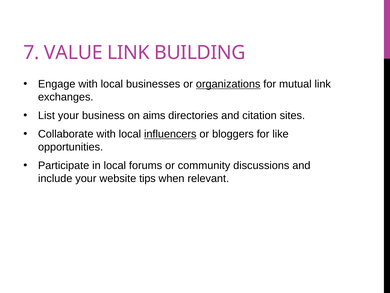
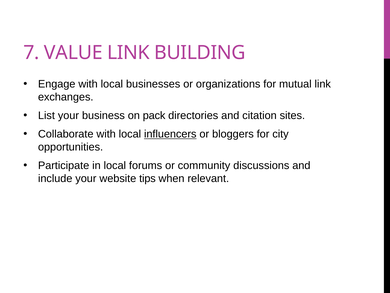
organizations underline: present -> none (228, 84)
aims: aims -> pack (154, 115)
like: like -> city (281, 134)
